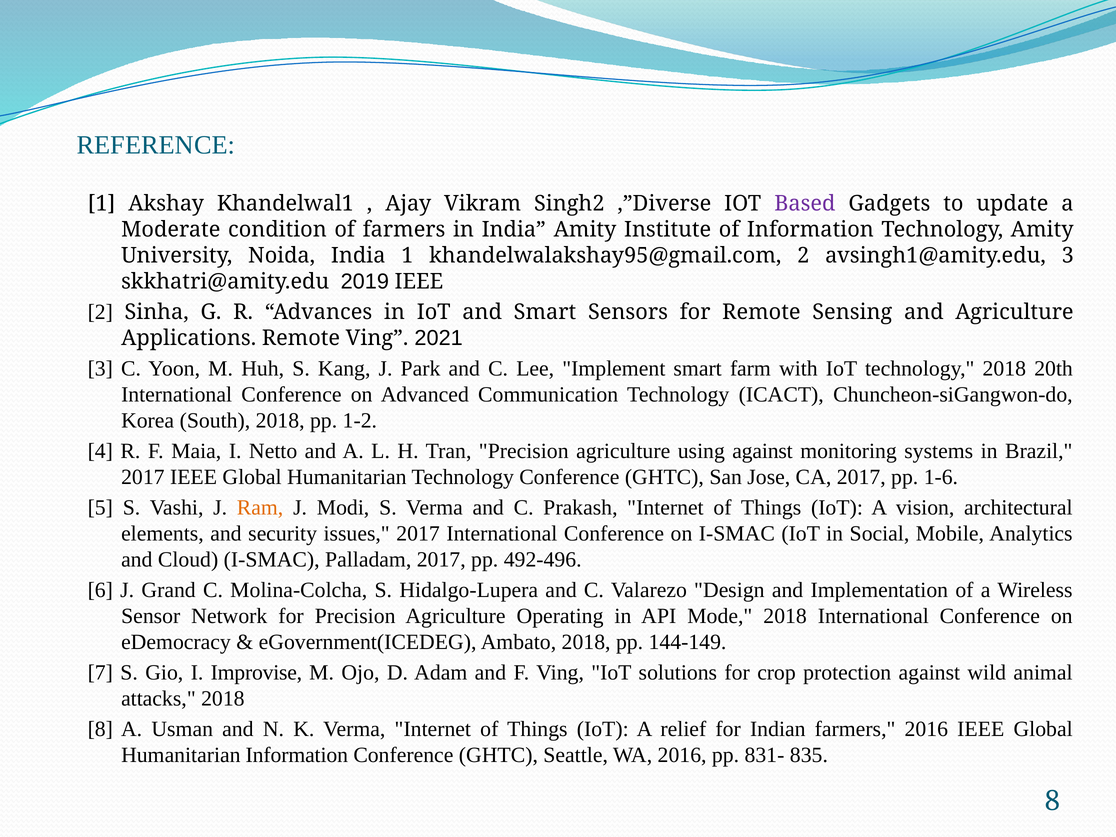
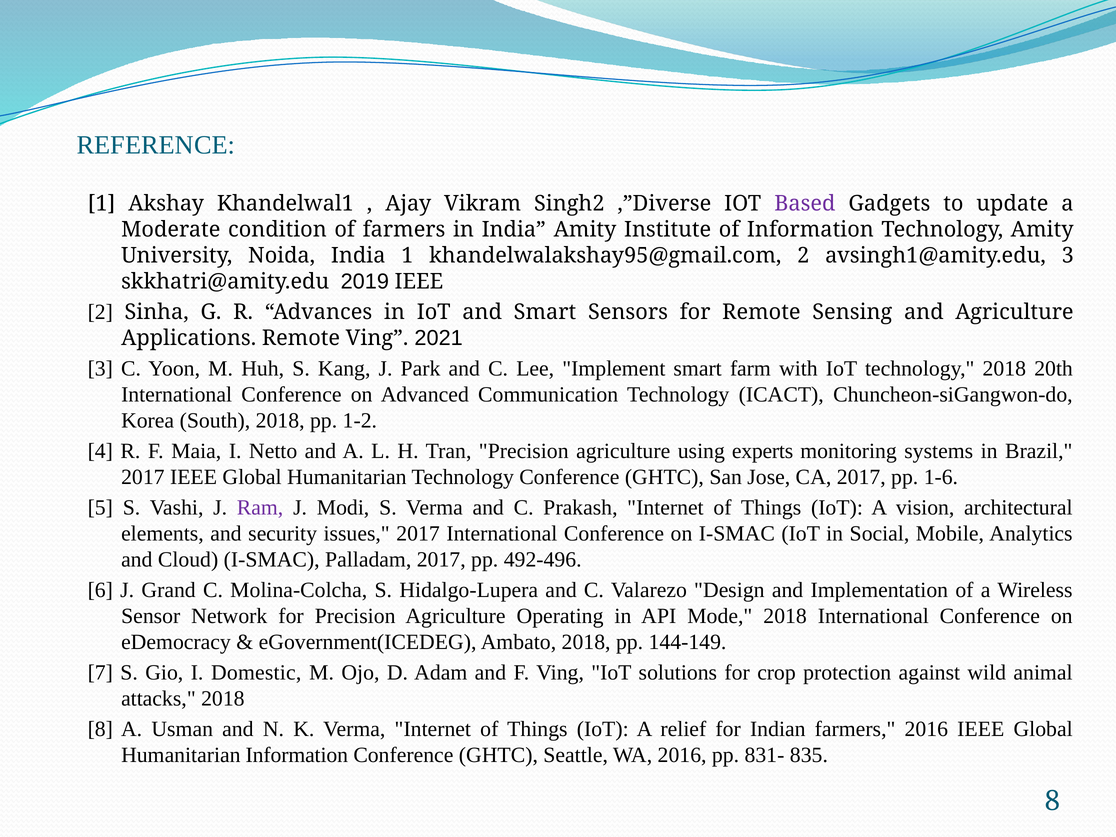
using against: against -> experts (763, 451)
Ram colour: orange -> purple (260, 507)
Improvise: Improvise -> Domestic (256, 672)
